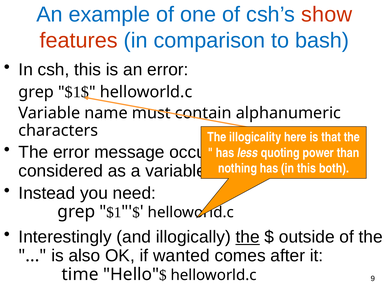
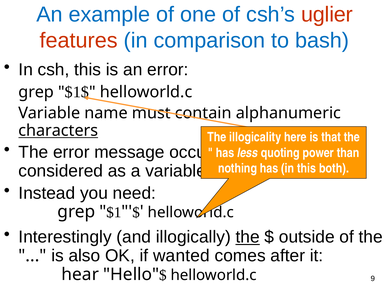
show: show -> uglier (327, 14)
characters underline: none -> present (58, 131)
time: time -> hear (80, 274)
